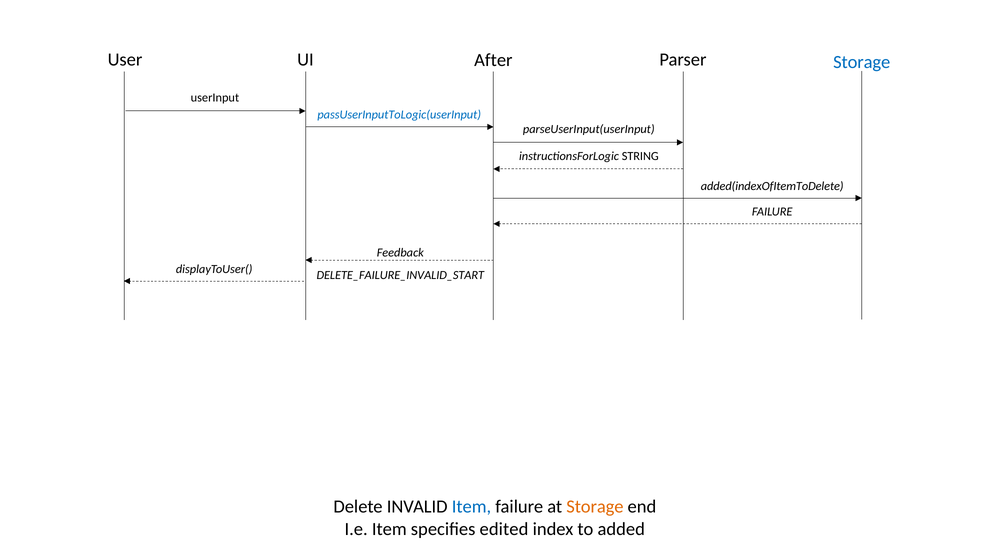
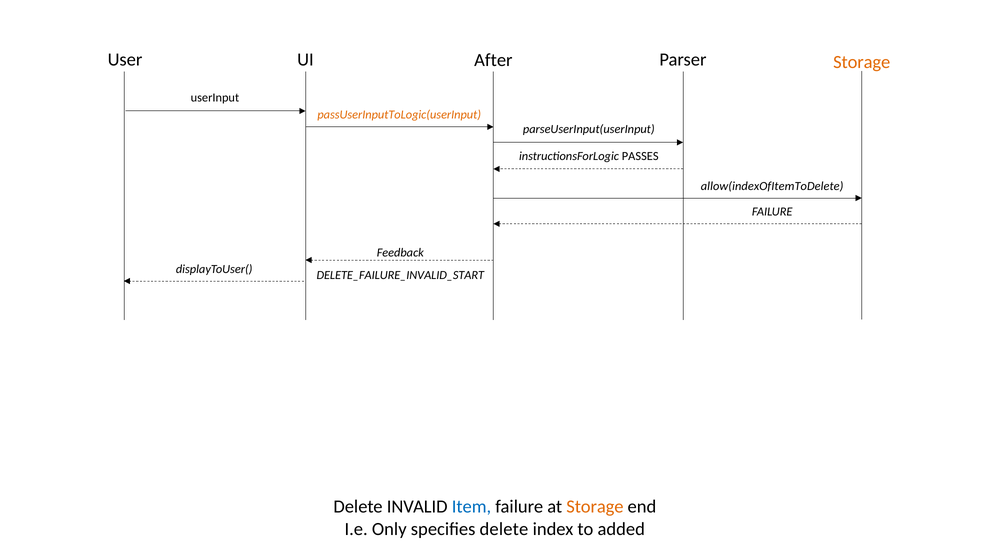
Storage colour: blue -> orange (862, 62)
passUserInputToLogic(userInput colour: blue -> orange (399, 115)
STRING: STRING -> PASSES (640, 156)
added(indexOfItemToDelete: added(indexOfItemToDelete -> allow(indexOfItemToDelete (772, 186)
I.e Item: Item -> Only (389, 529)
specifies edited: edited -> delete (504, 529)
